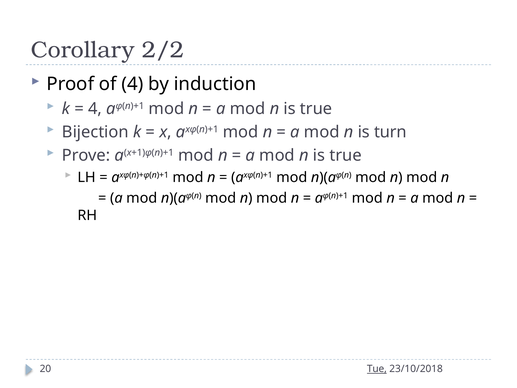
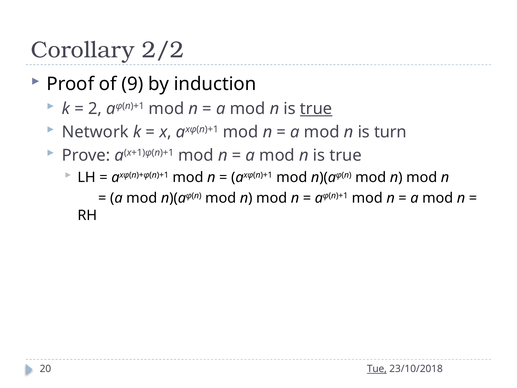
of 4: 4 -> 9 (132, 84)
4: 4 -> 2 (95, 109)
true underline: none -> present (316, 109)
Bijection: Bijection -> Network (95, 132)
